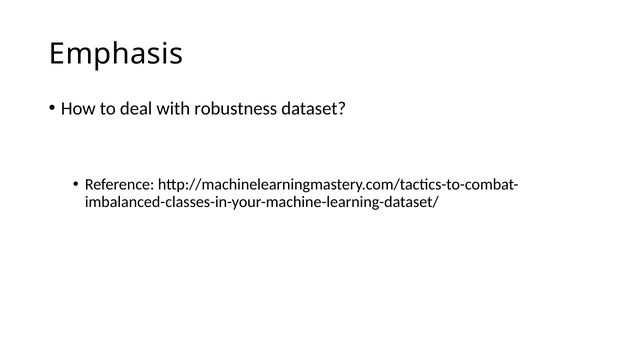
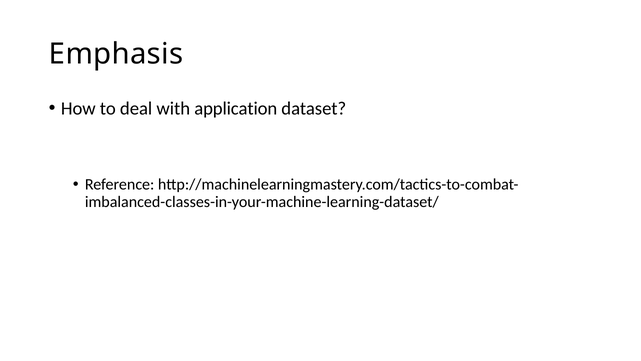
robustness: robustness -> application (236, 108)
